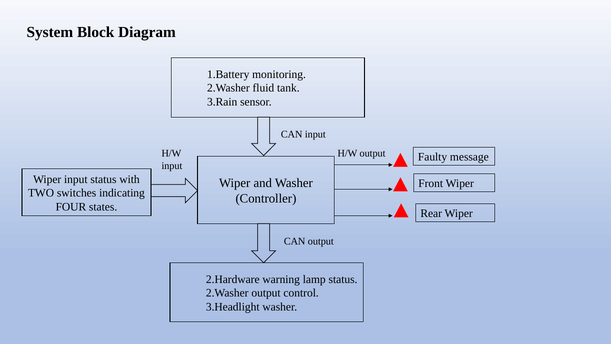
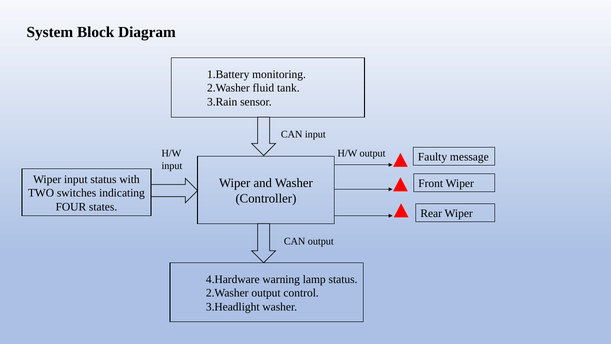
2.Hardware: 2.Hardware -> 4.Hardware (233, 279)
